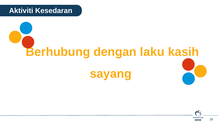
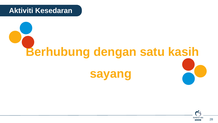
laku: laku -> satu (152, 52)
